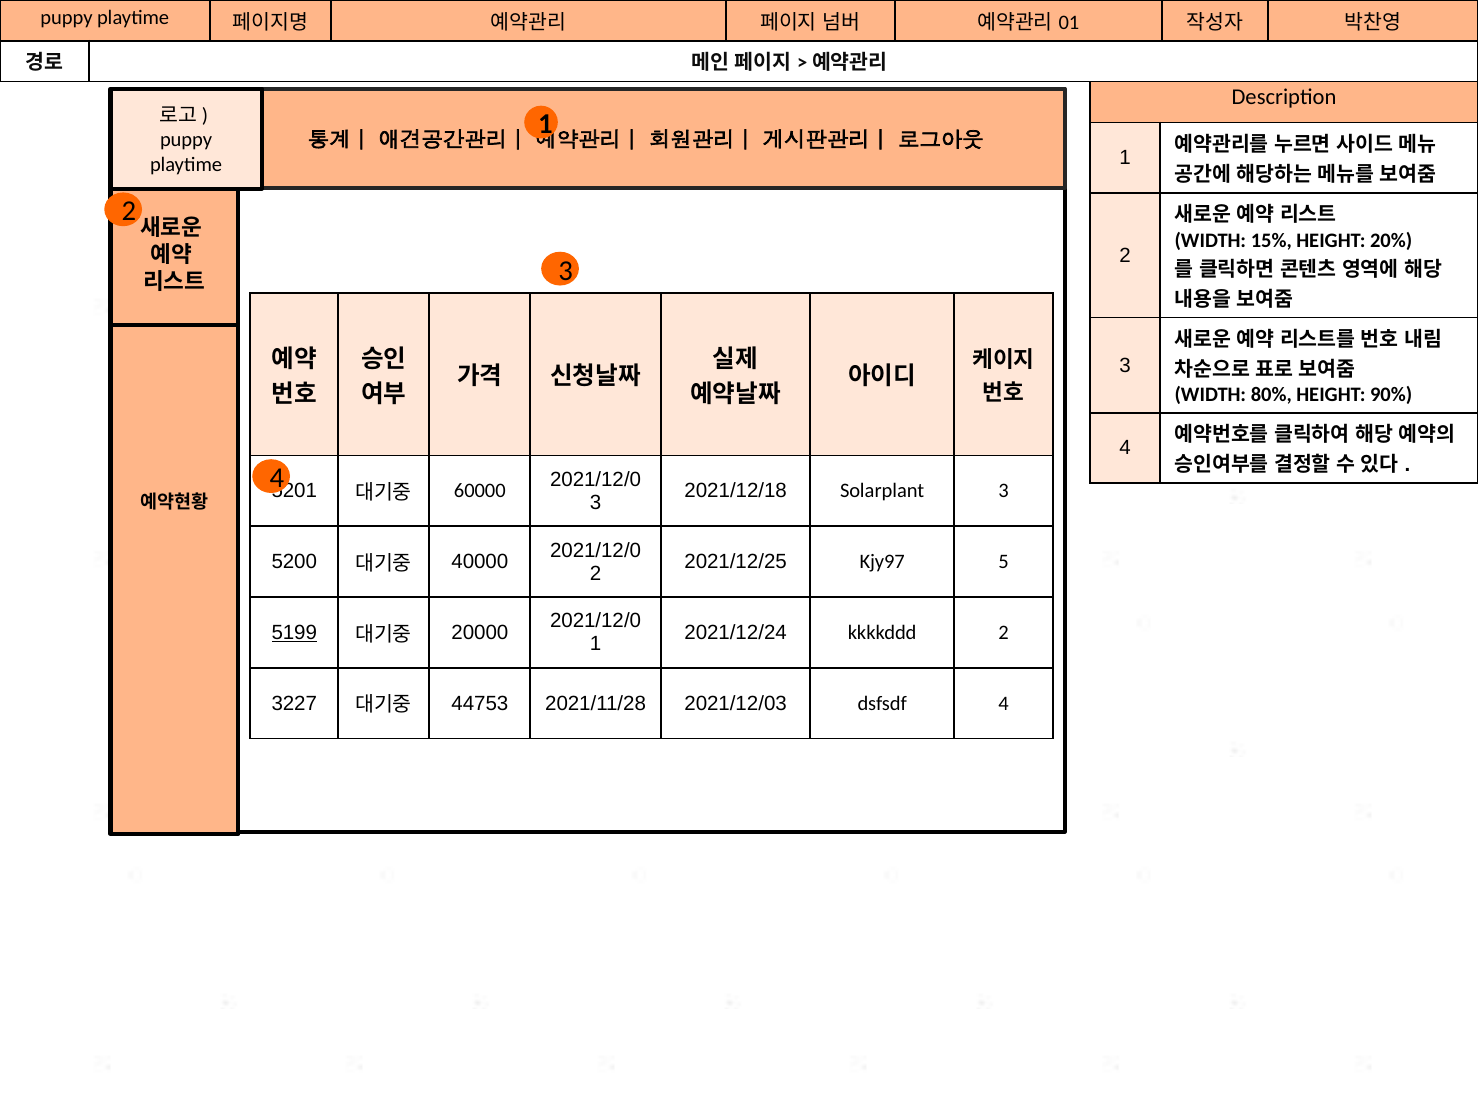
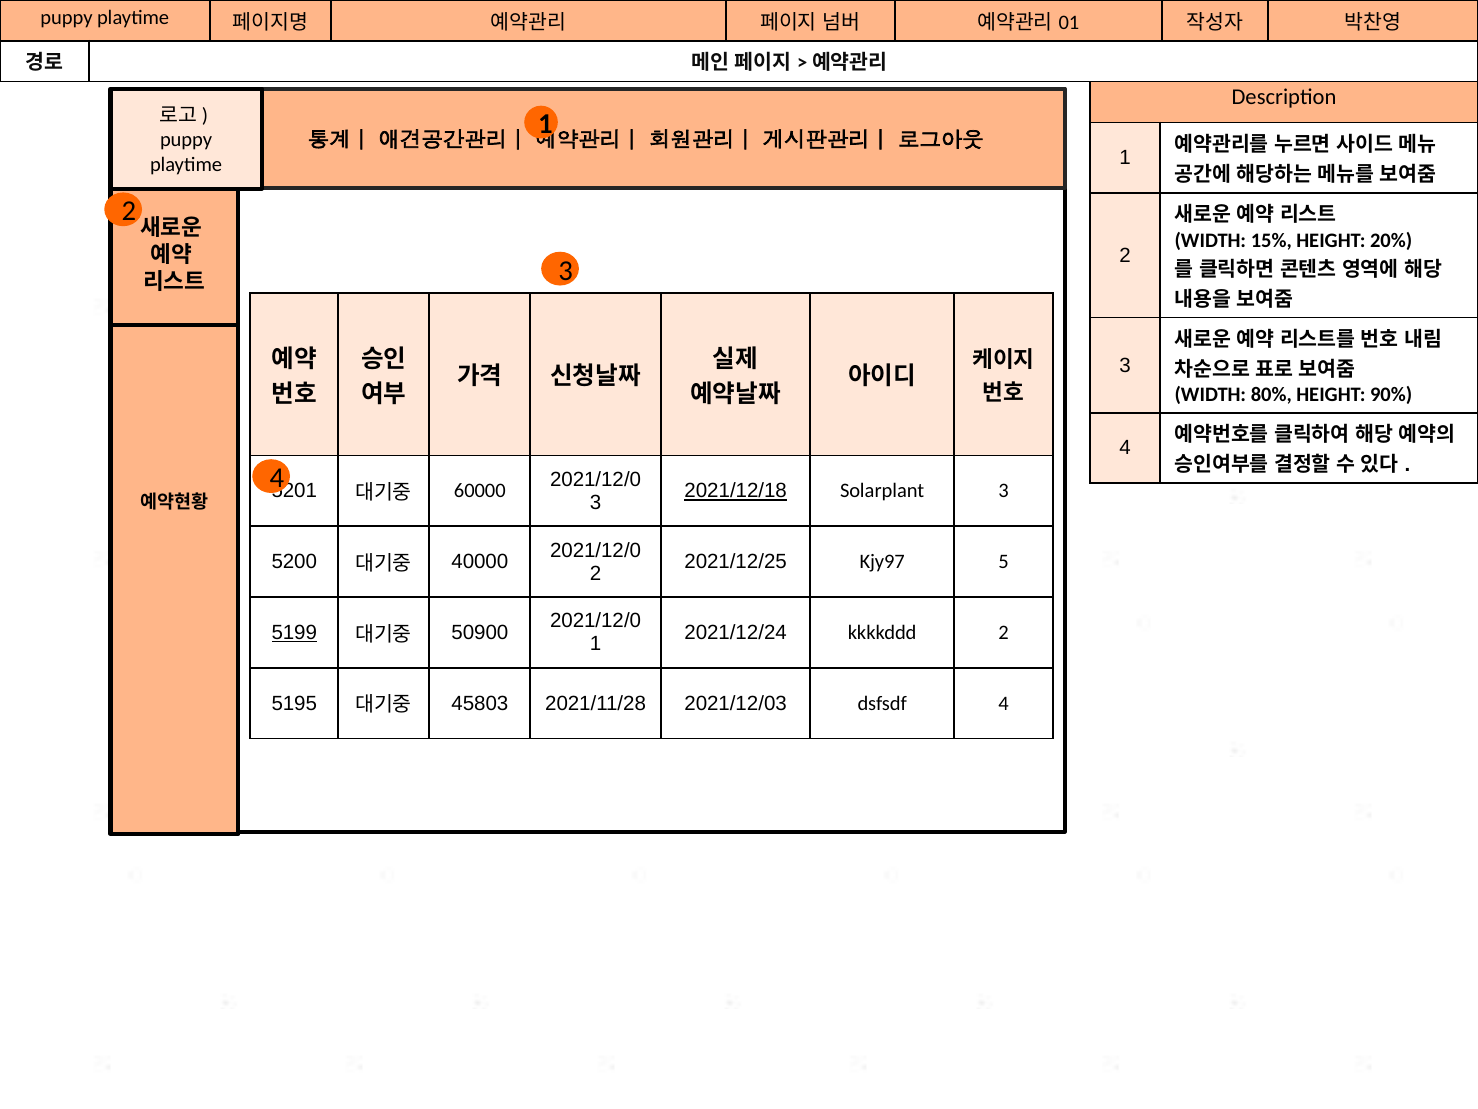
2021/12/18 underline: none -> present (736, 491)
20000: 20000 -> 50900 (480, 632)
3227: 3227 -> 5195 (294, 703)
44753: 44753 -> 45803 (480, 703)
